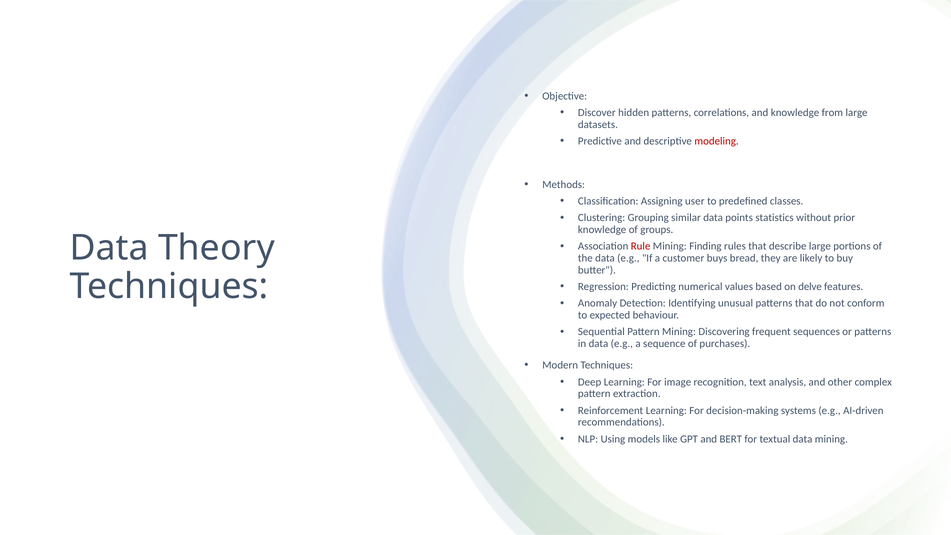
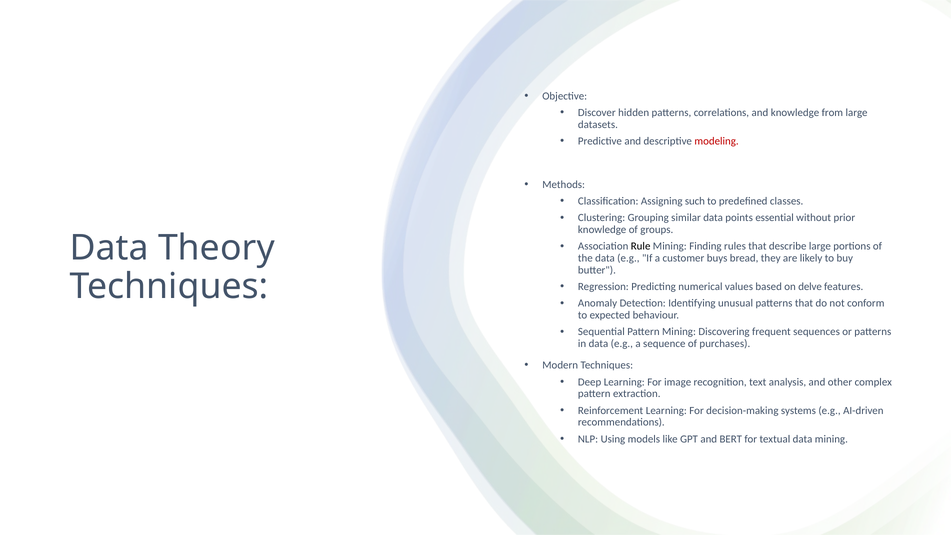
user: user -> such (695, 201)
statistics: statistics -> essential (775, 218)
Rule colour: red -> black (641, 246)
